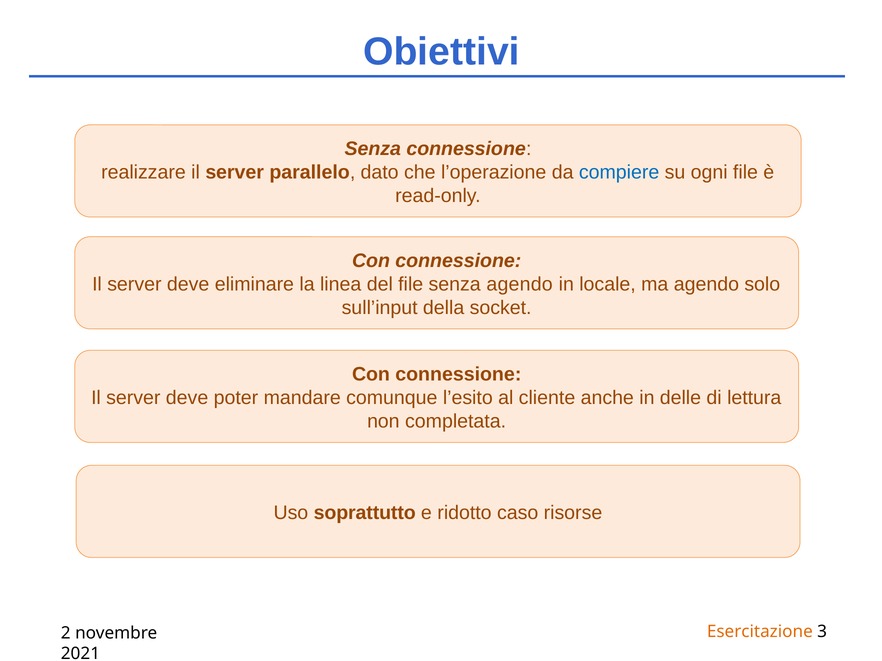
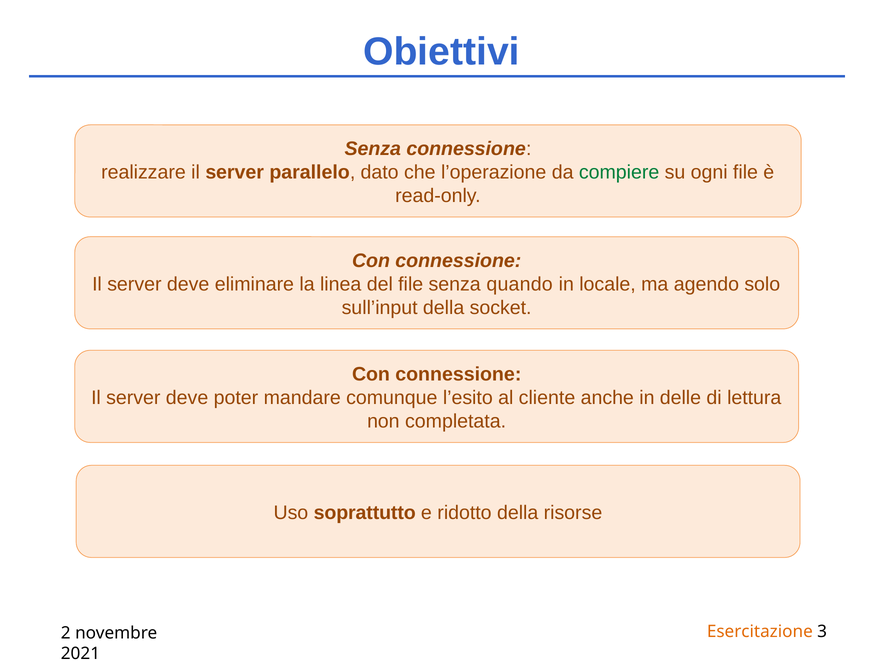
compiere colour: blue -> green (619, 172)
senza agendo: agendo -> quando (520, 284)
ridotto caso: caso -> della (518, 513)
